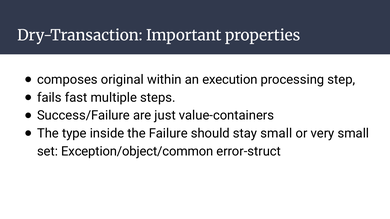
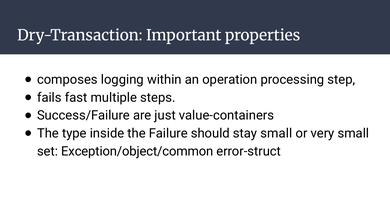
original: original -> logging (122, 80)
execution: execution -> operation (230, 80)
